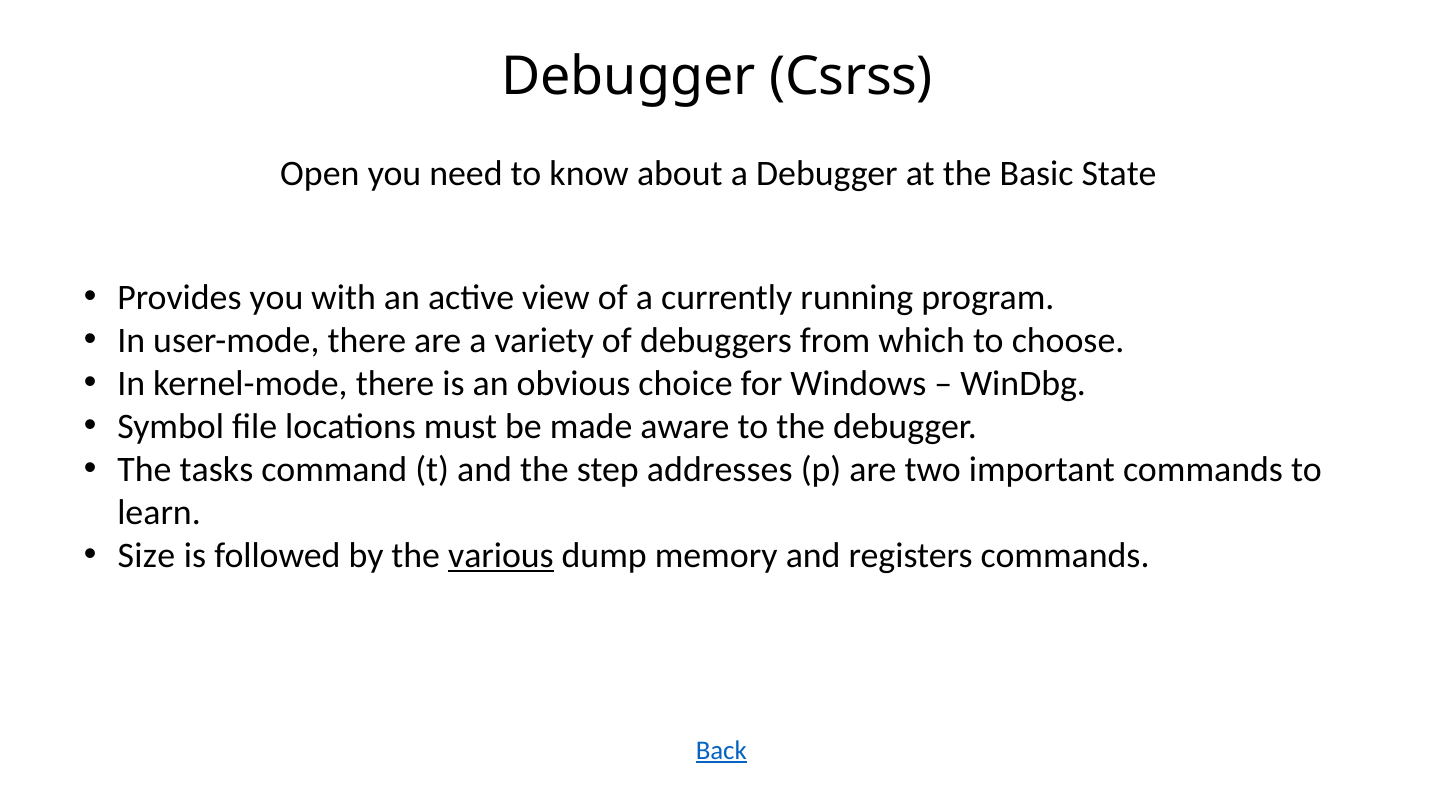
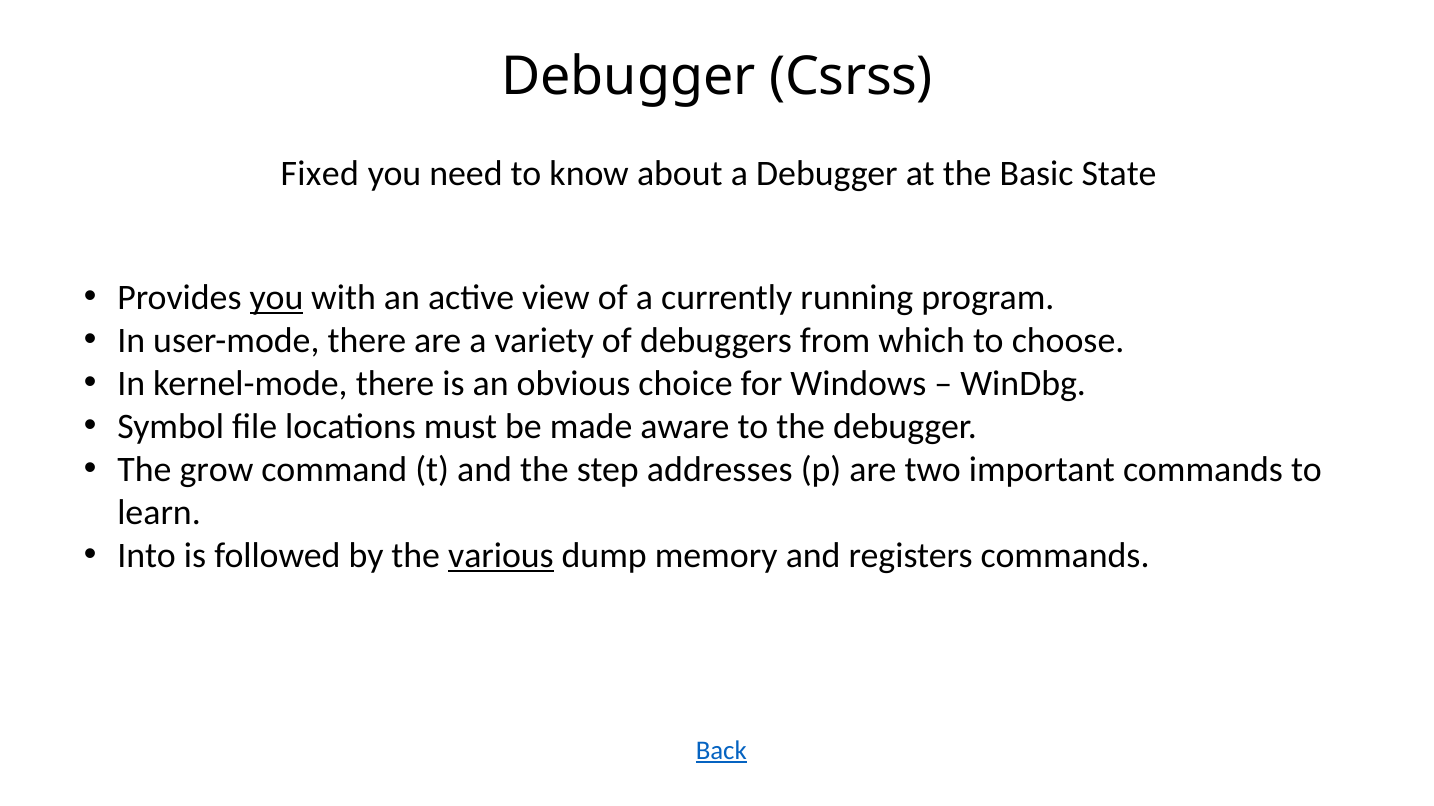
Open: Open -> Fixed (320, 174)
you underline: none -> present (276, 298)
tasks: tasks -> grow (216, 470)
Size: Size -> Into (147, 556)
